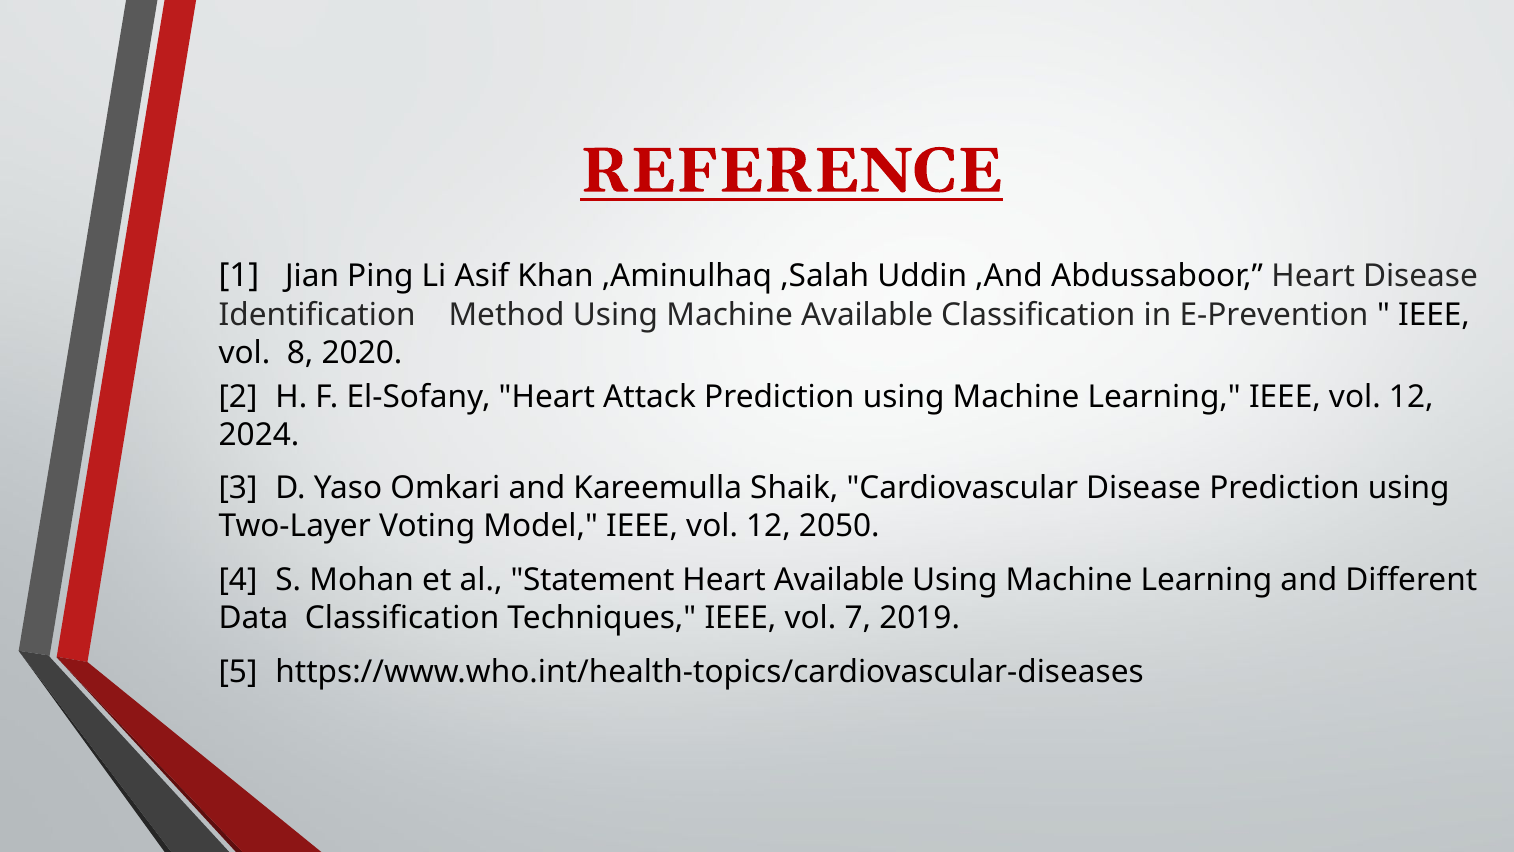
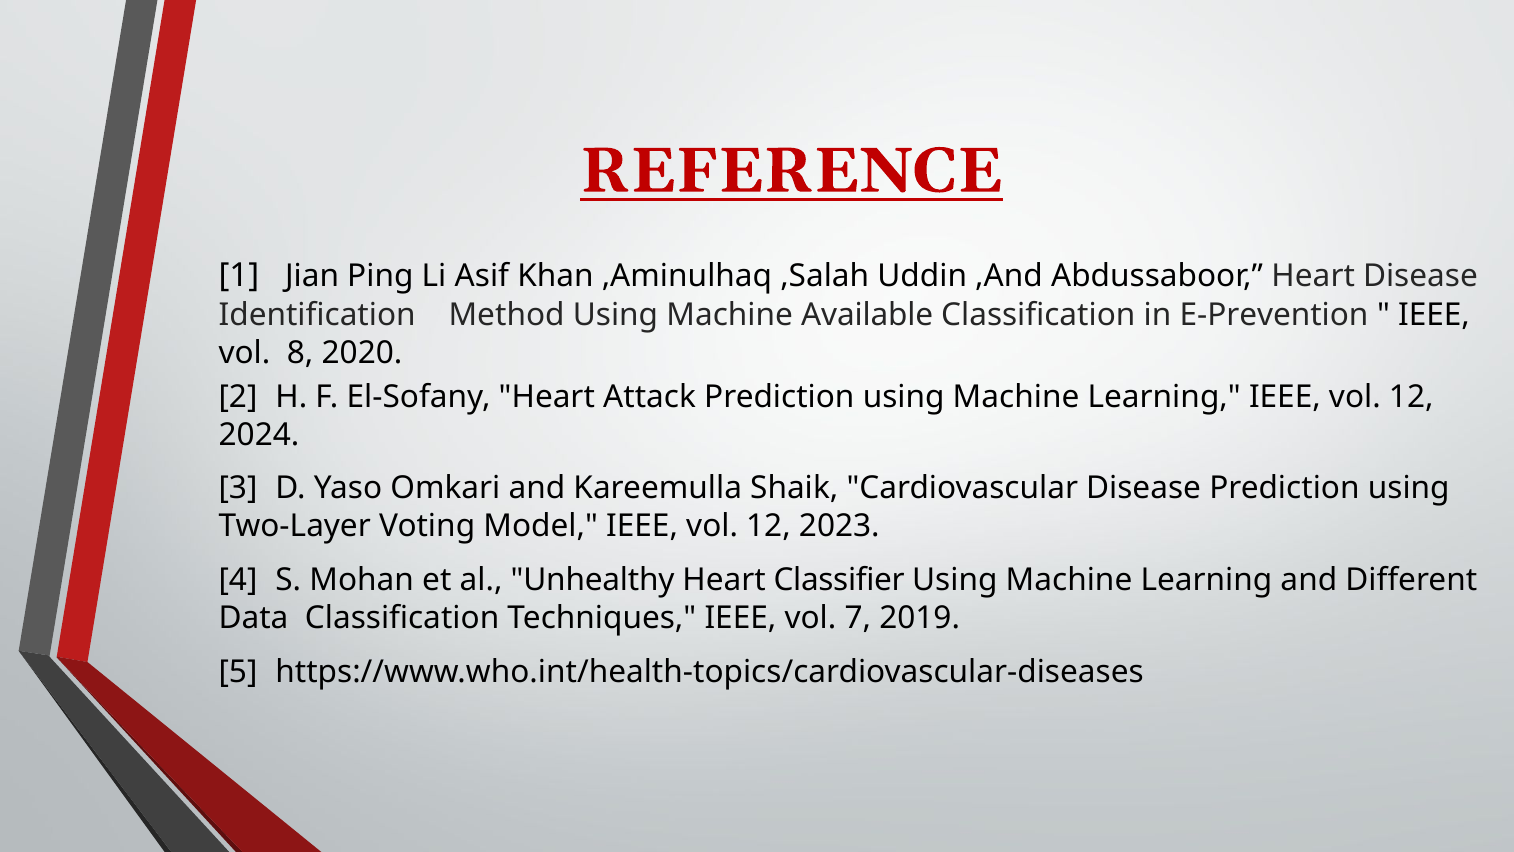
2050: 2050 -> 2023 (839, 526)
Statement: Statement -> Unhealthy (593, 580)
Heart Available: Available -> Classifier (839, 580)
